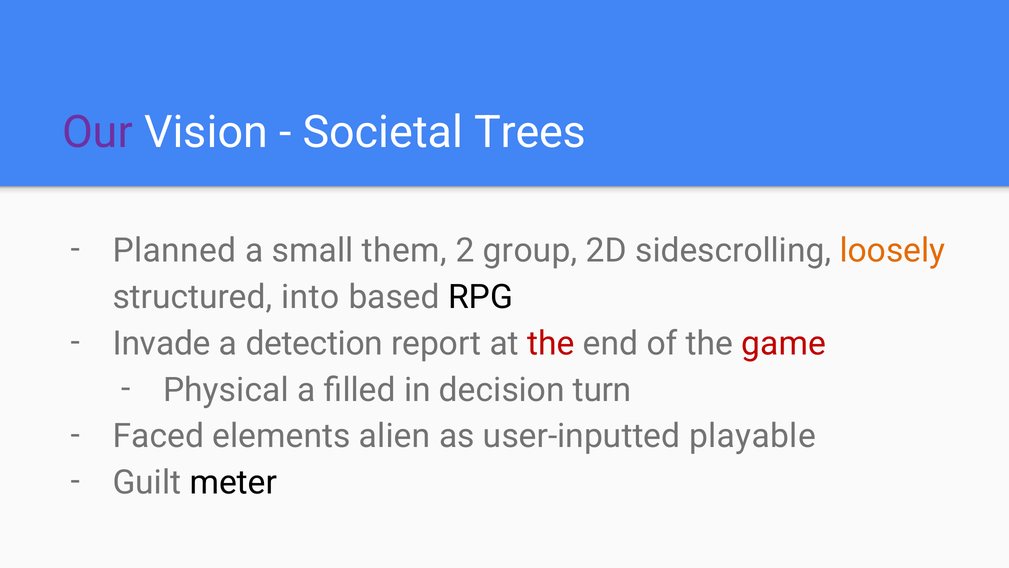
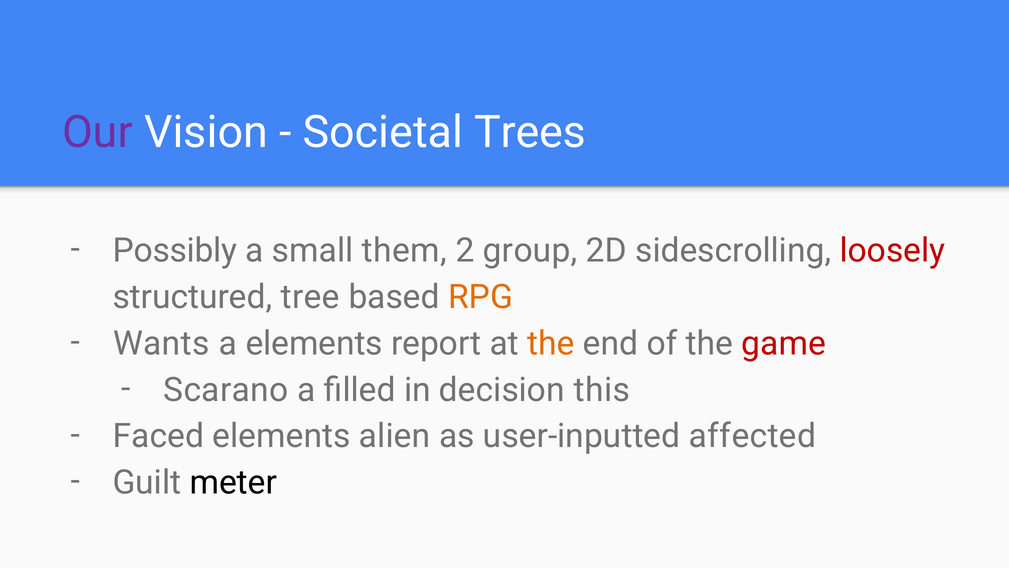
Planned: Planned -> Possibly (175, 250)
loosely colour: orange -> red (892, 250)
into: into -> tree (310, 297)
RPG colour: black -> orange (481, 297)
Invade: Invade -> Wants (161, 343)
a detection: detection -> elements (314, 343)
the colour: red -> orange (551, 343)
Physical: Physical -> Scarano (226, 390)
turn: turn -> this (602, 390)
playable: playable -> affected (752, 436)
